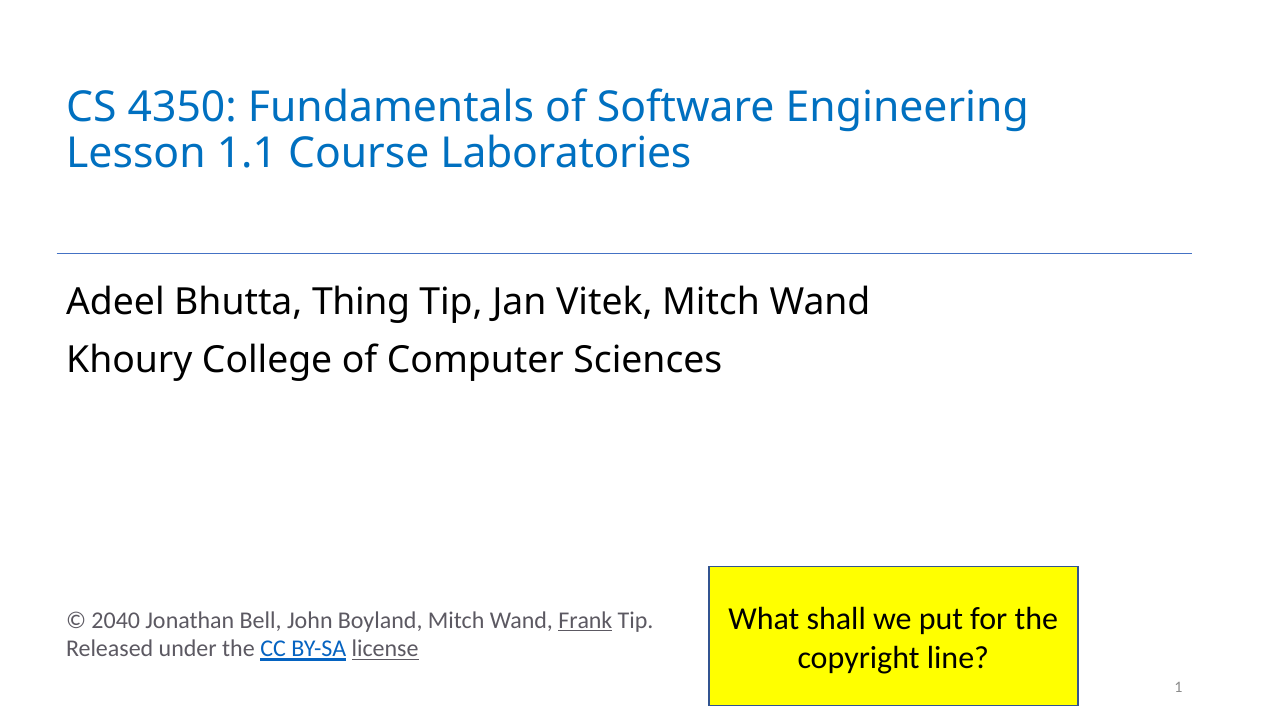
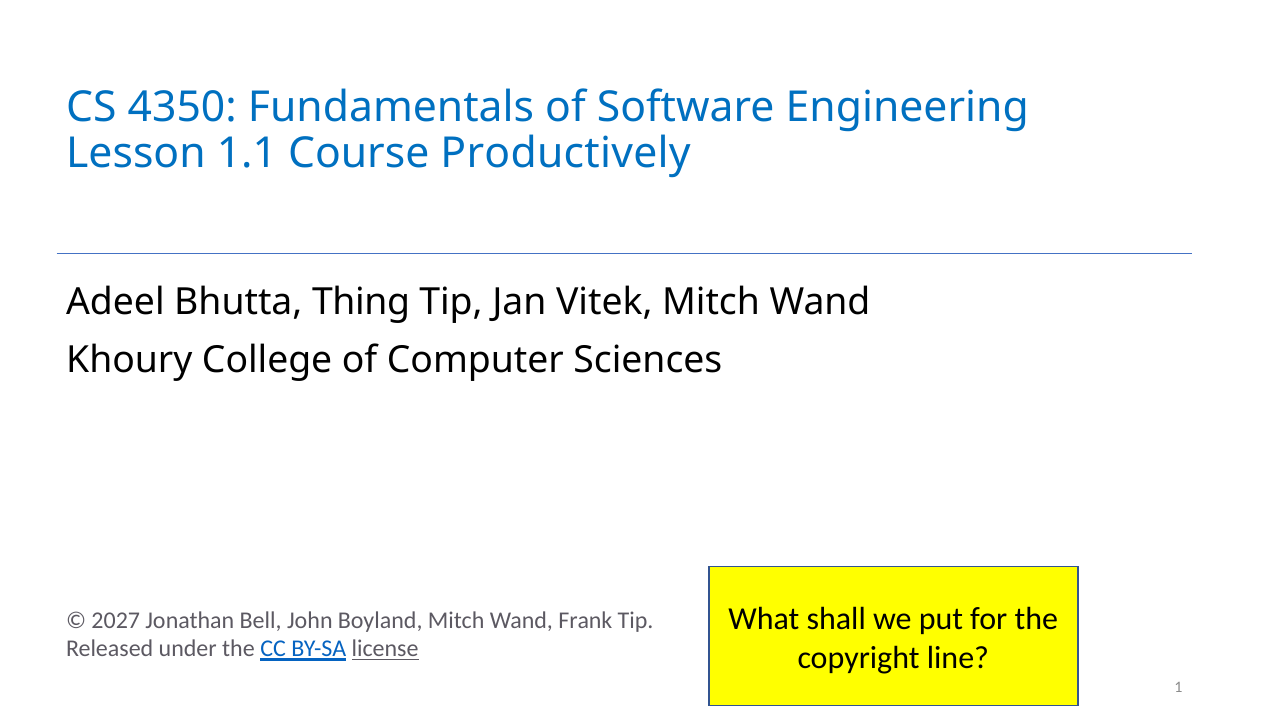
Laboratories: Laboratories -> Productively (566, 154)
2040: 2040 -> 2027 (116, 620)
Frank underline: present -> none (585, 620)
